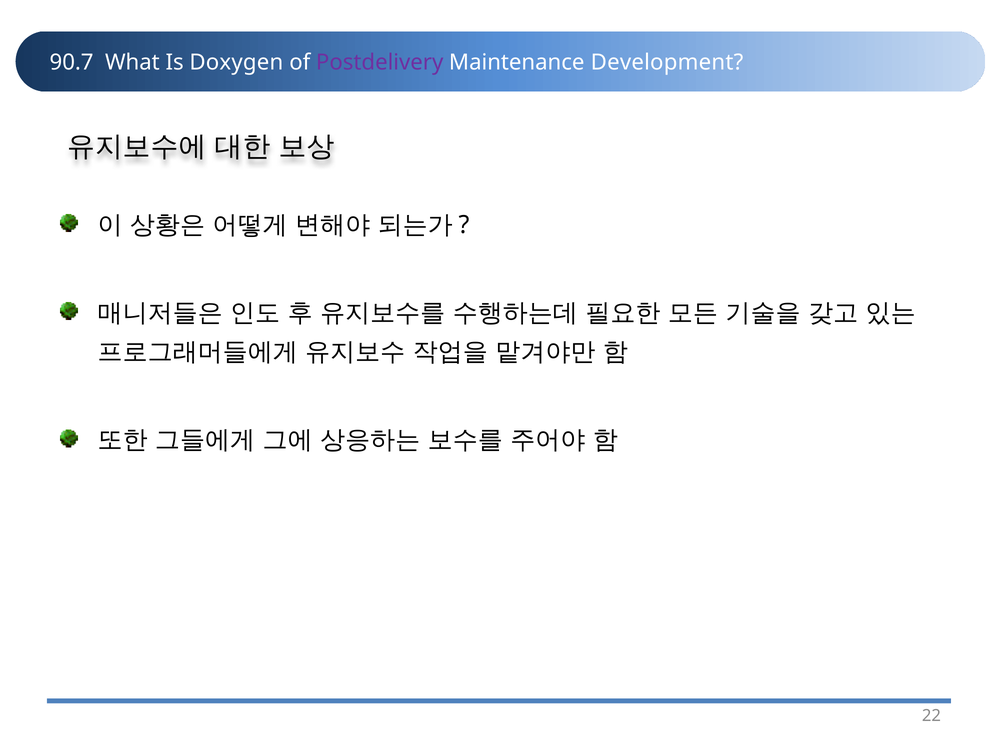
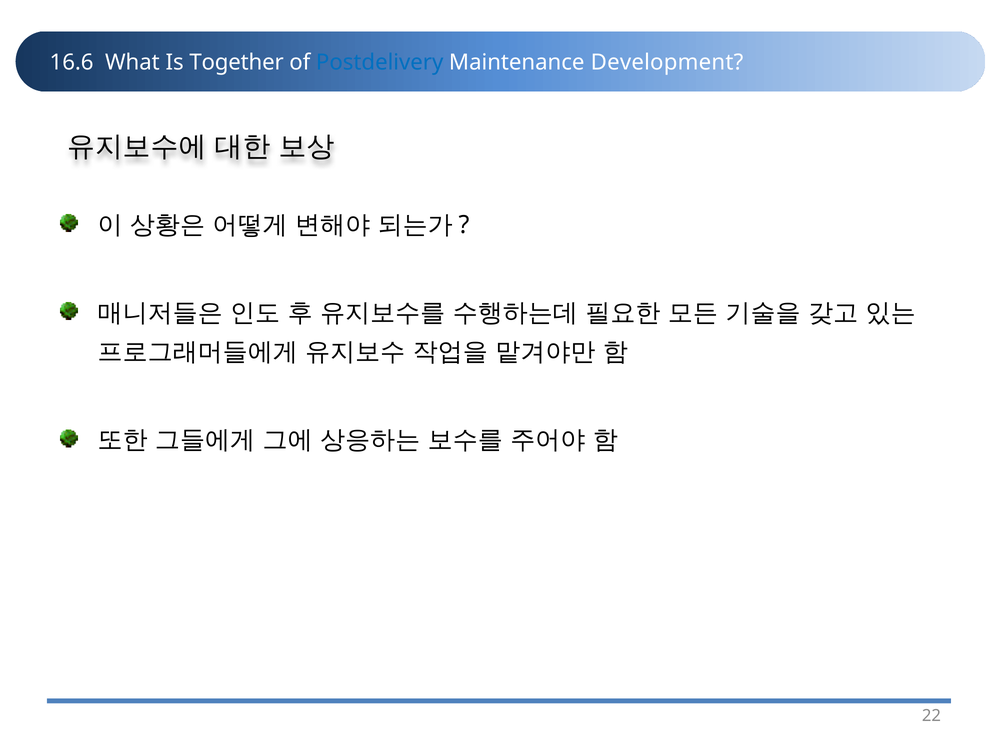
90.7: 90.7 -> 16.6 (72, 62)
Doxygen: Doxygen -> Together (237, 62)
Postdelivery colour: purple -> blue (380, 62)
